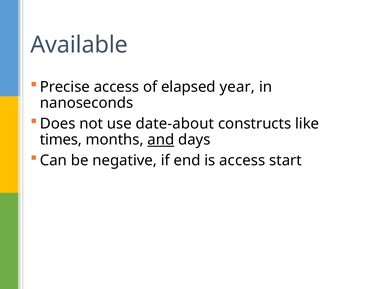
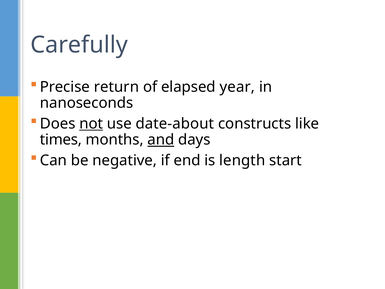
Available: Available -> Carefully (79, 45)
Precise access: access -> return (116, 87)
not underline: none -> present (91, 124)
is access: access -> length (242, 160)
